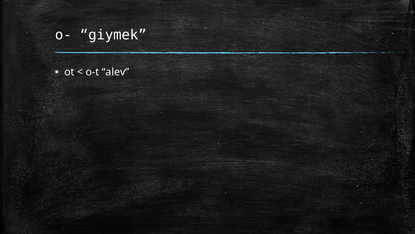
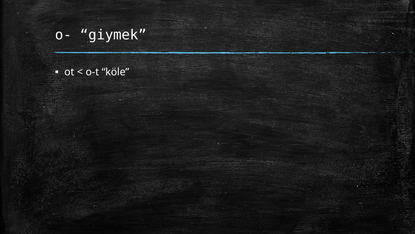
alev: alev -> köle (115, 72)
